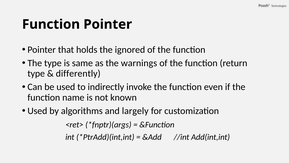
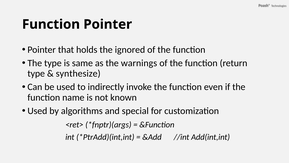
differently: differently -> synthesize (78, 73)
largely: largely -> special (135, 111)
